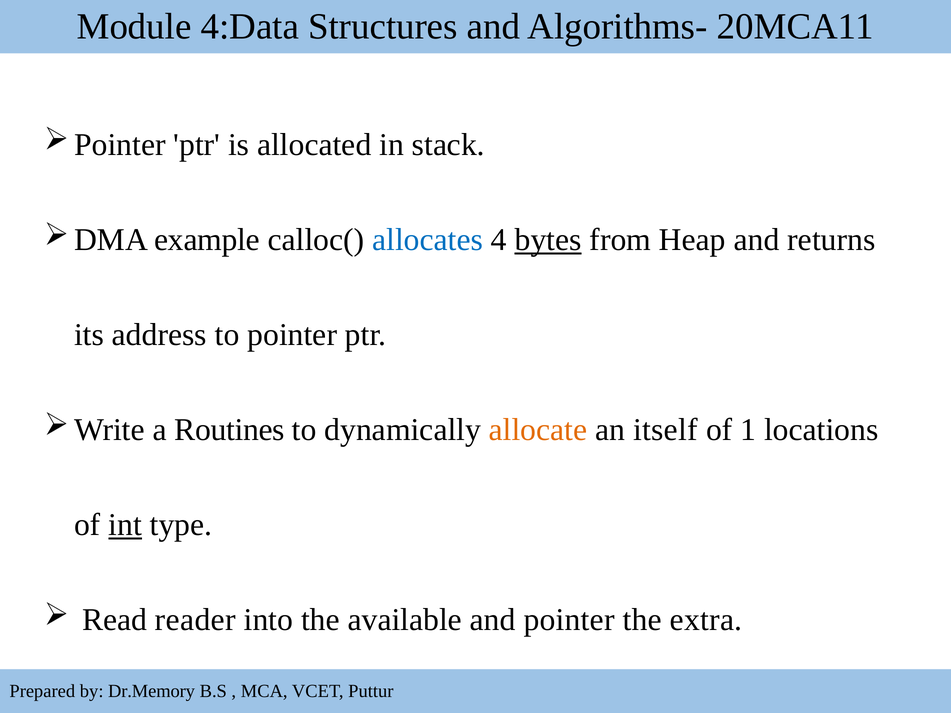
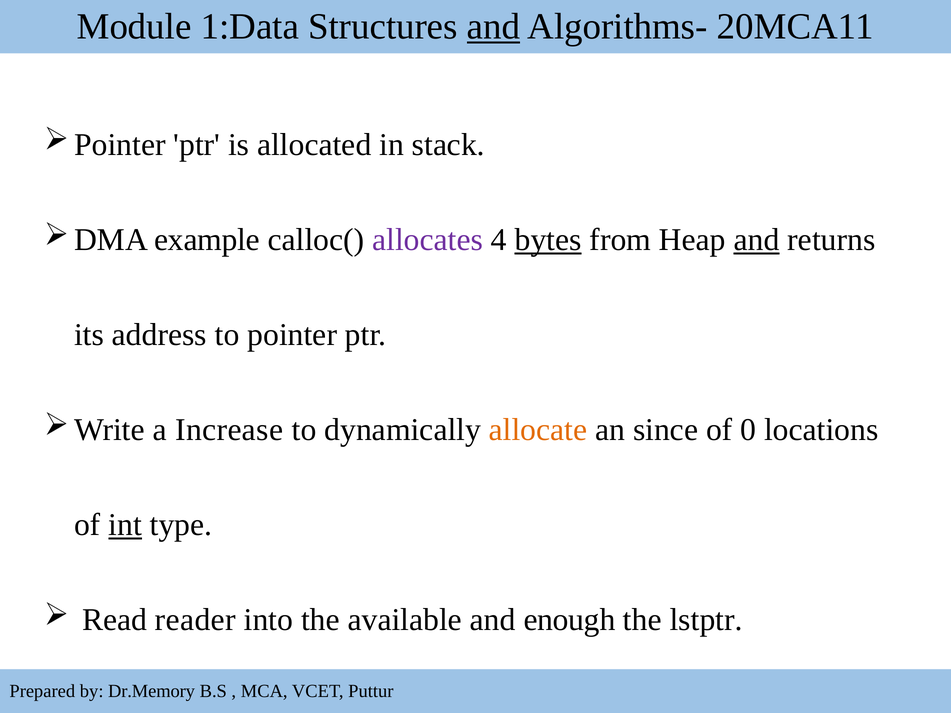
4:Data: 4:Data -> 1:Data (250, 26)
and underline: none -> present (494, 26)
allocates colour: blue -> purple (428, 240)
and underline: none -> present (757, 240)
Routines: Routines -> Increase (229, 430)
itself: itself -> since (666, 430)
1: 1 -> 0 (748, 430)
and pointer: pointer -> enough (569, 620)
extra: extra -> lstptr (706, 620)
